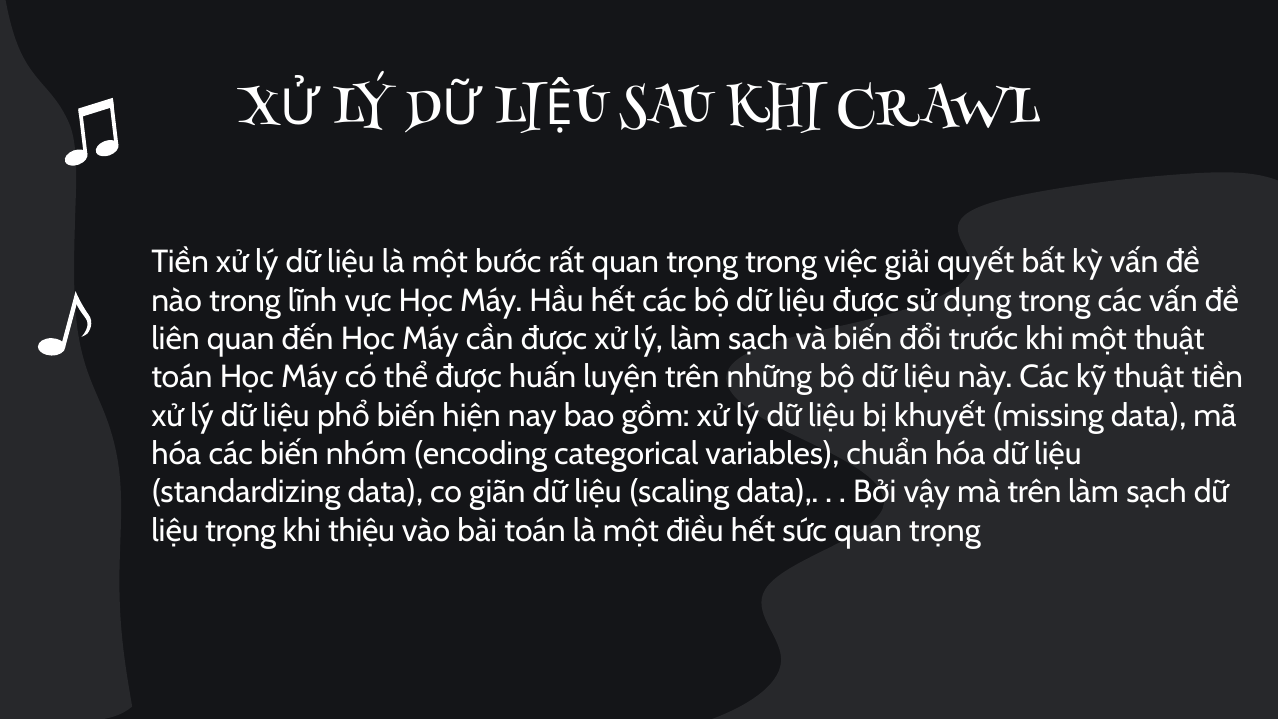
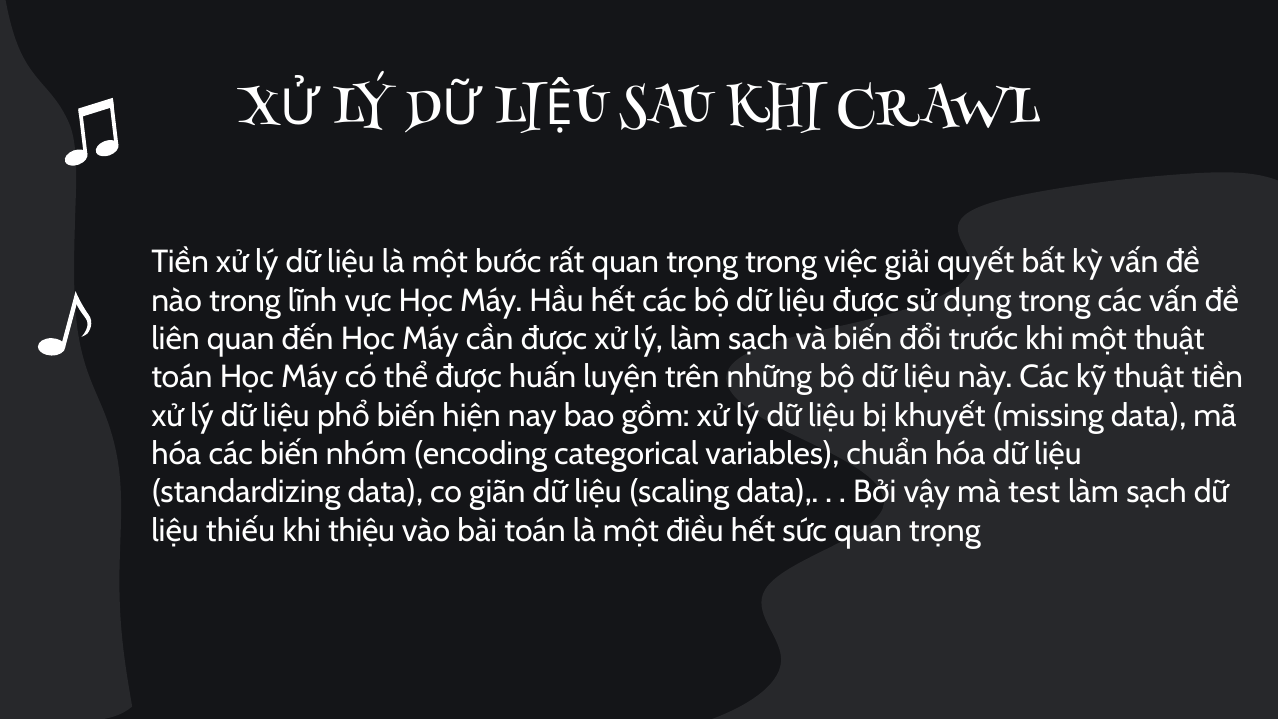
mà trên: trên -> test (1034, 492)
liệu trọng: trọng -> thiếu (240, 531)
